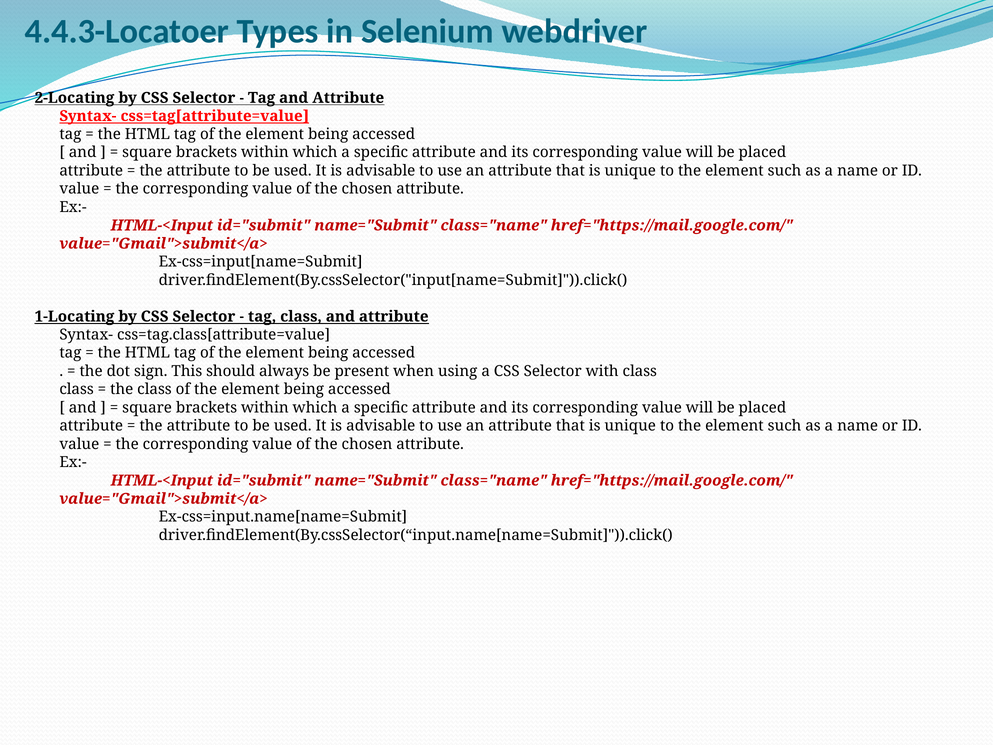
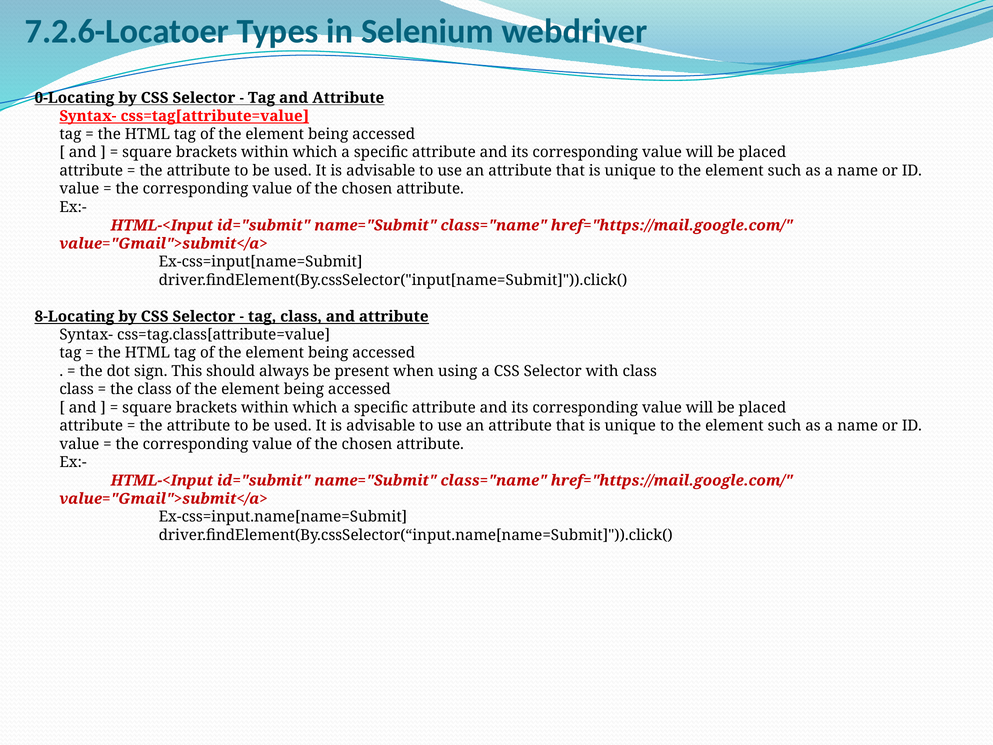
4.4.3-Locatoer: 4.4.3-Locatoer -> 7.2.6-Locatoer (127, 31)
2-Locating: 2-Locating -> 0-Locating (74, 98)
1-Locating: 1-Locating -> 8-Locating (74, 316)
